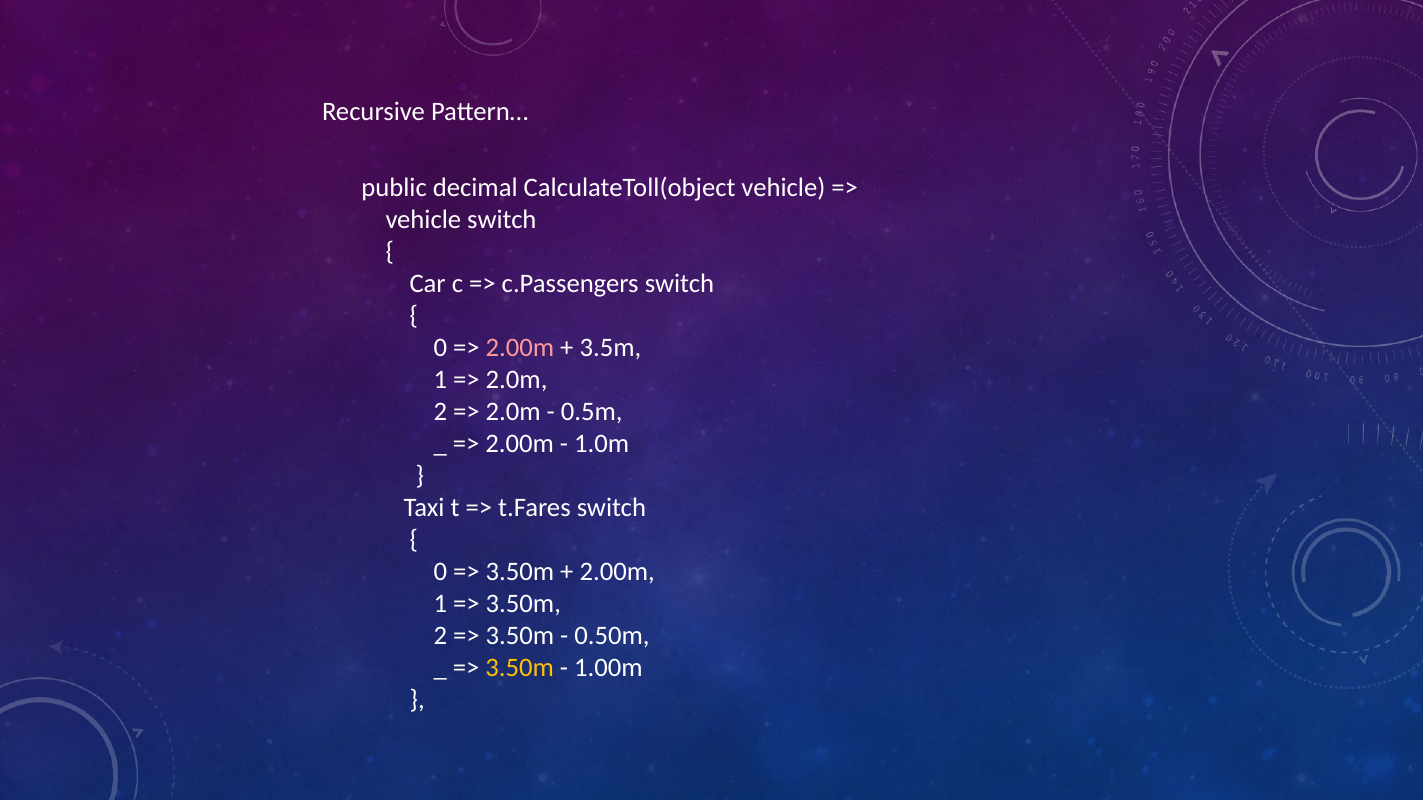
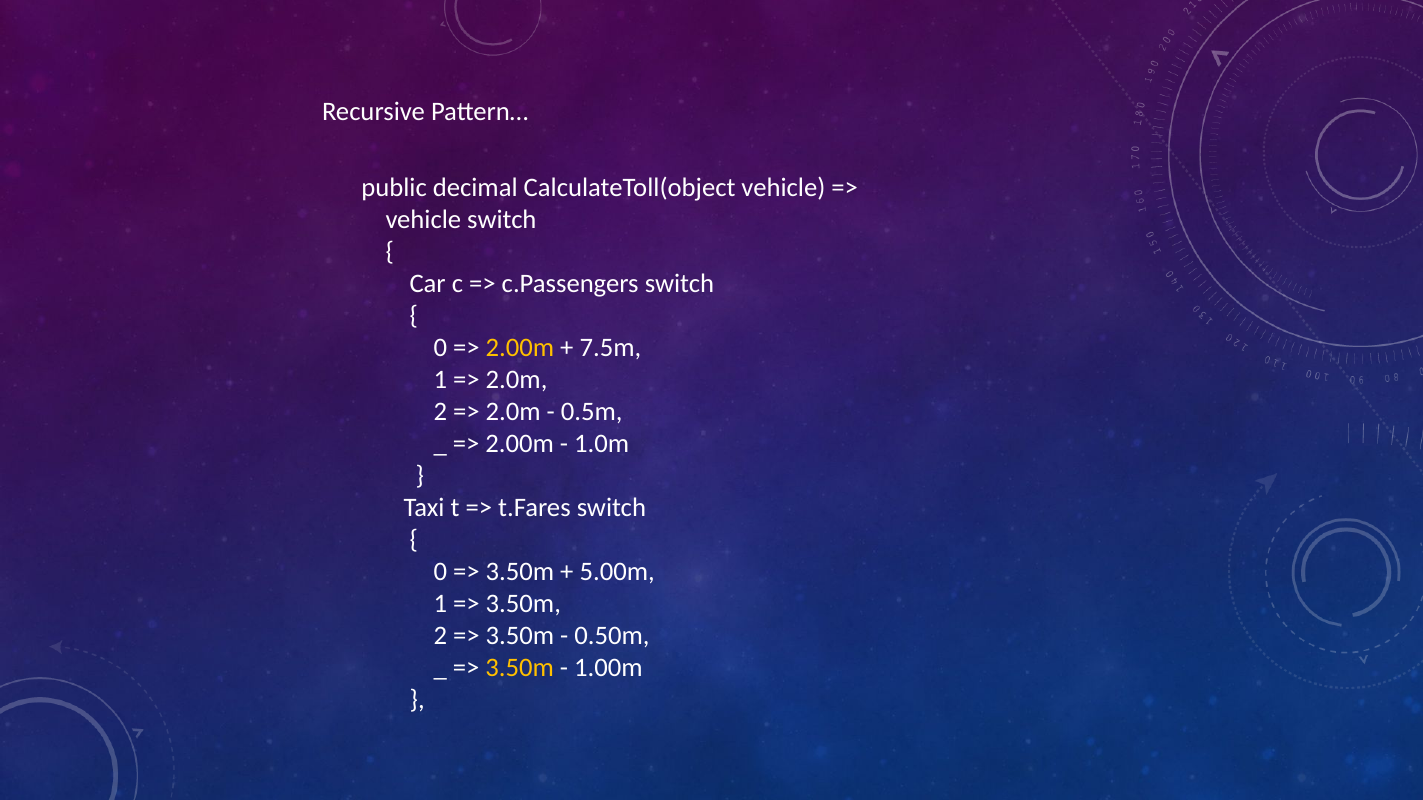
2.00m colour: pink -> yellow (520, 348)
3.5m: 3.5m -> 7.5m (610, 348)
2.00m: 2.00m -> 5.00m (617, 572)
